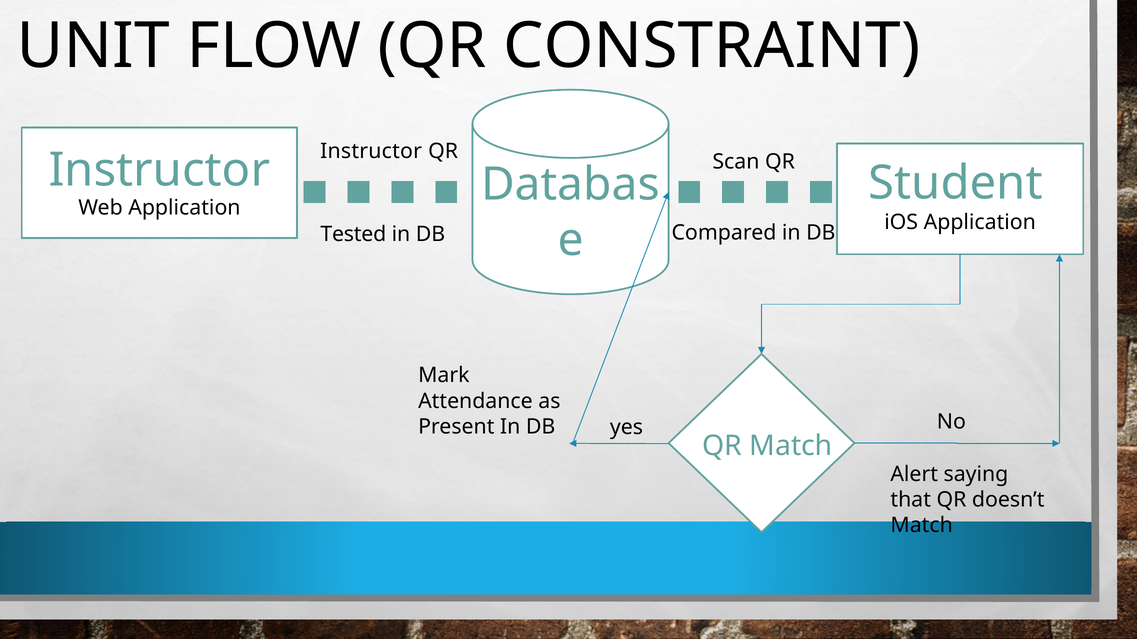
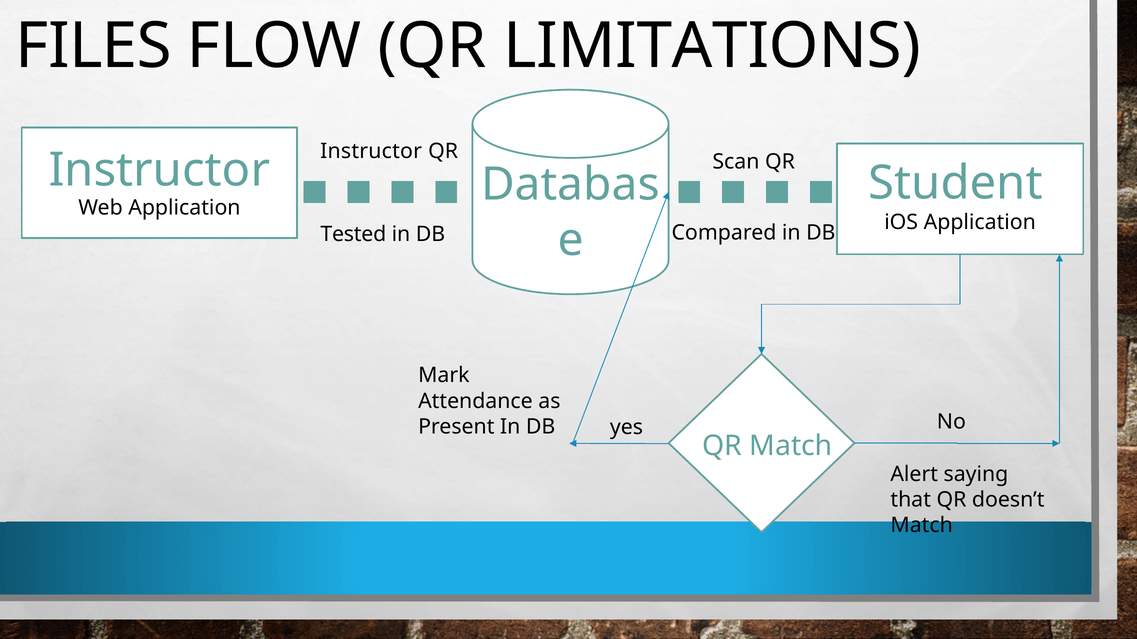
UNIT: UNIT -> FILES (94, 46)
CONSTRAINT: CONSTRAINT -> LIMITATIONS (712, 46)
